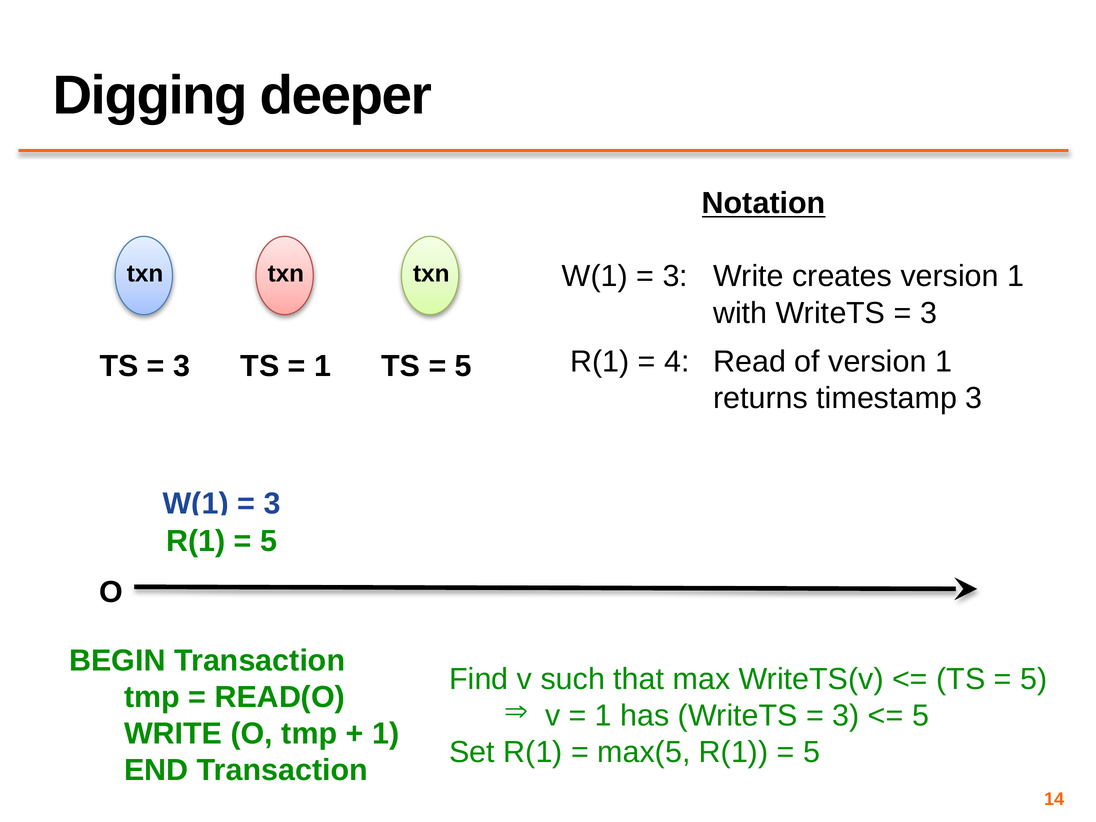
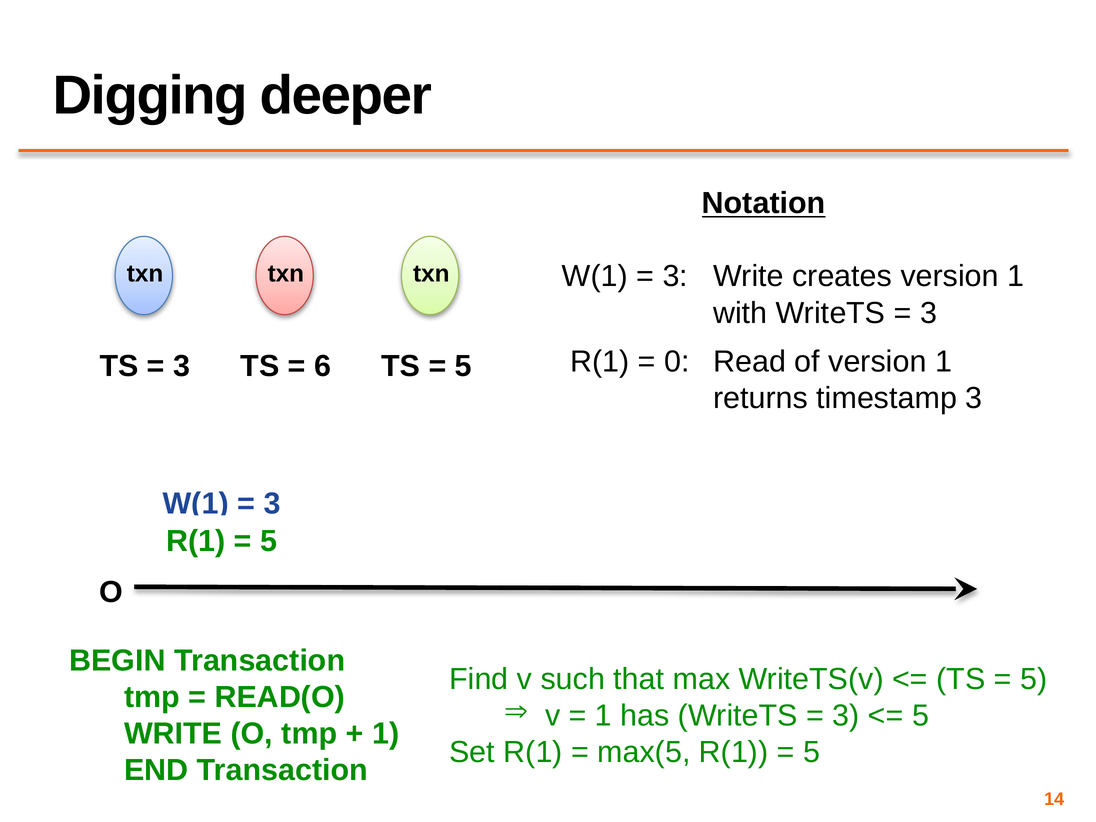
4: 4 -> 0 (677, 362)
1: 1 -> 6 (323, 366)
